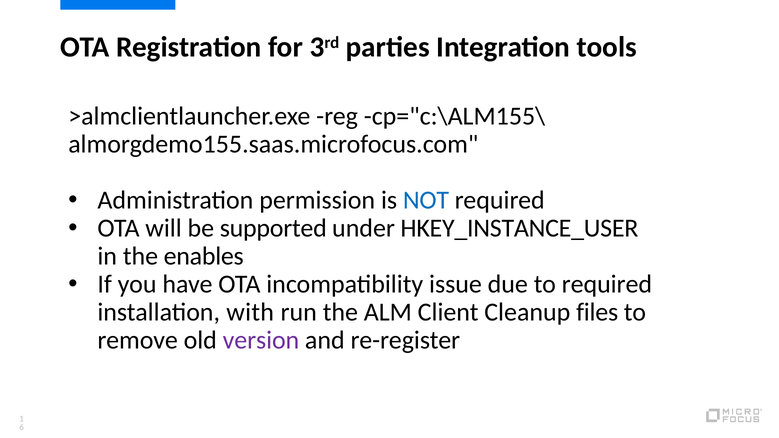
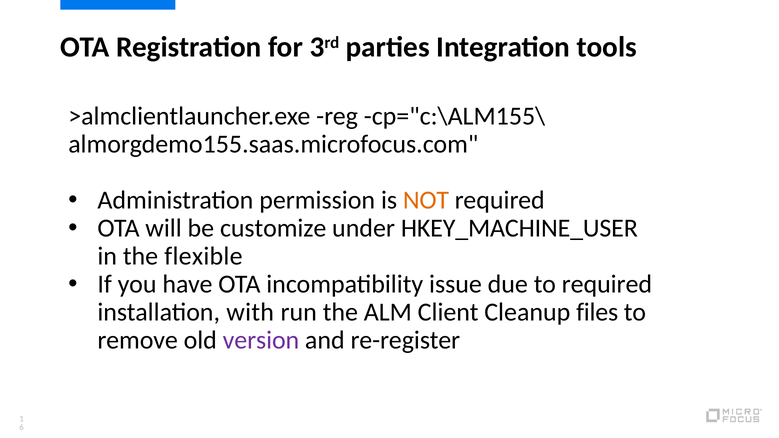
NOT colour: blue -> orange (426, 200)
supported: supported -> customize (273, 228)
HKEY_INSTANCE_USER: HKEY_INSTANCE_USER -> HKEY_MACHINE_USER (519, 228)
enables: enables -> flexible (203, 256)
